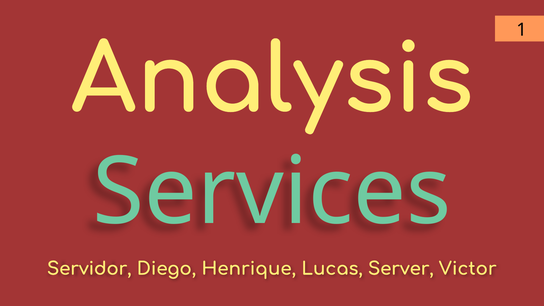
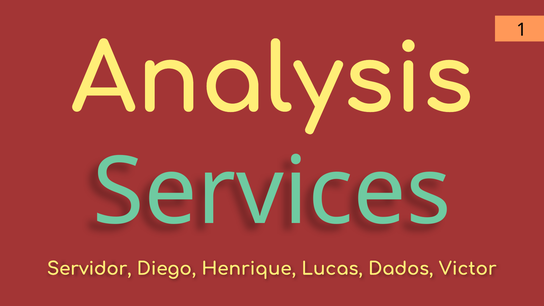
Server: Server -> Dados (401, 269)
